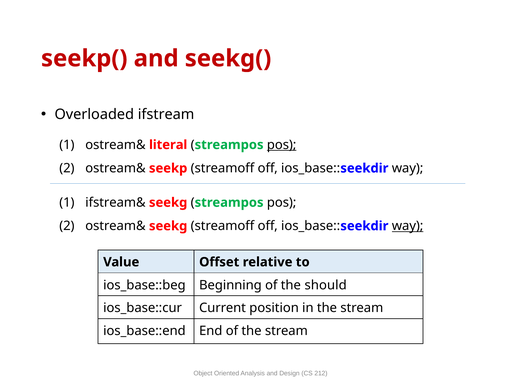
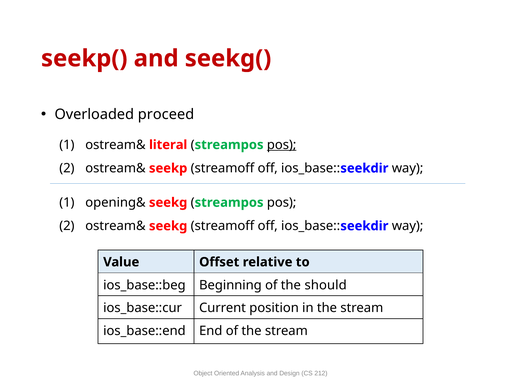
ifstream: ifstream -> proceed (166, 114)
ifstream&: ifstream& -> opening& (115, 202)
way underline: present -> none (408, 226)
